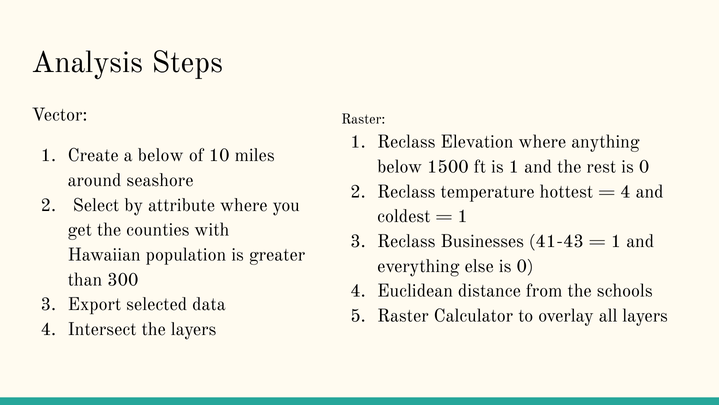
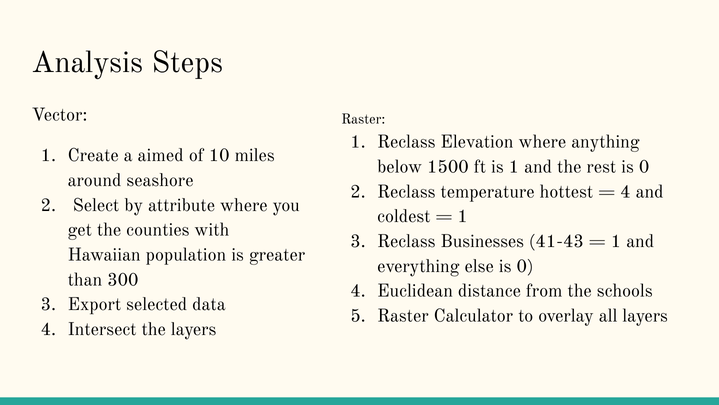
a below: below -> aimed (161, 155)
